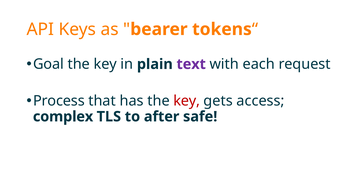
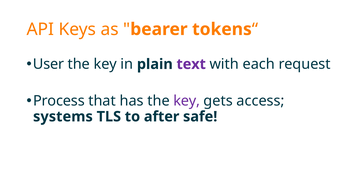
Goal: Goal -> User (48, 64)
key colour: red -> purple (187, 101)
complex: complex -> systems (63, 116)
